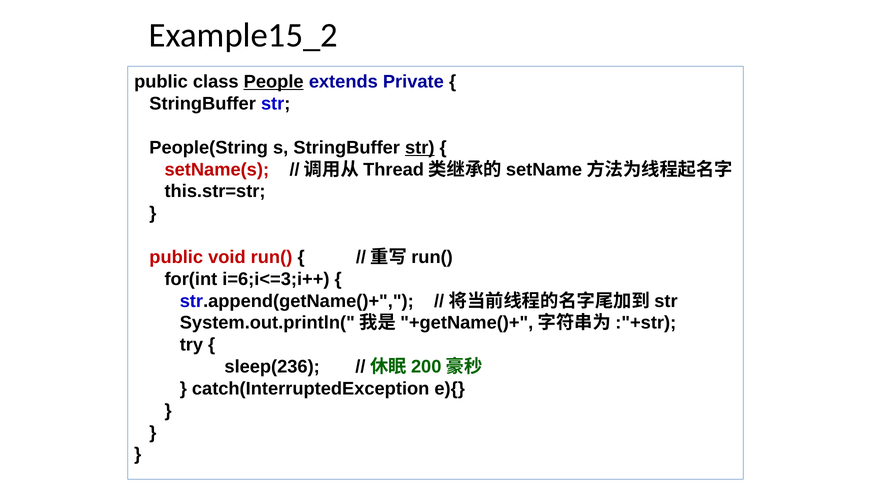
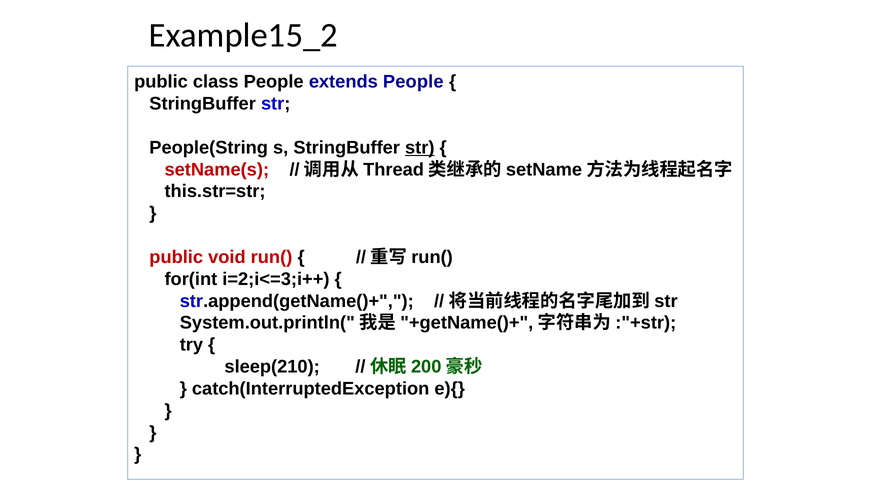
People underline: present -> none (274, 82)
extends Private: Private -> People (413, 82)
i=6;i<=3;i++: i=6;i<=3;i++ -> i=2;i<=3;i++ (276, 279)
sleep(236: sleep(236 -> sleep(210 (272, 367)
